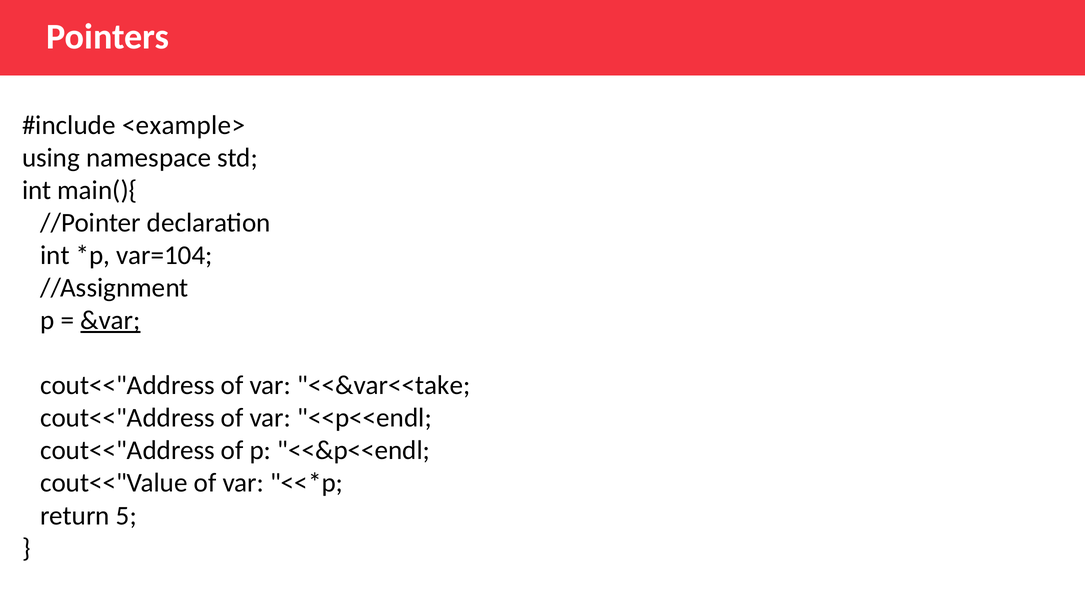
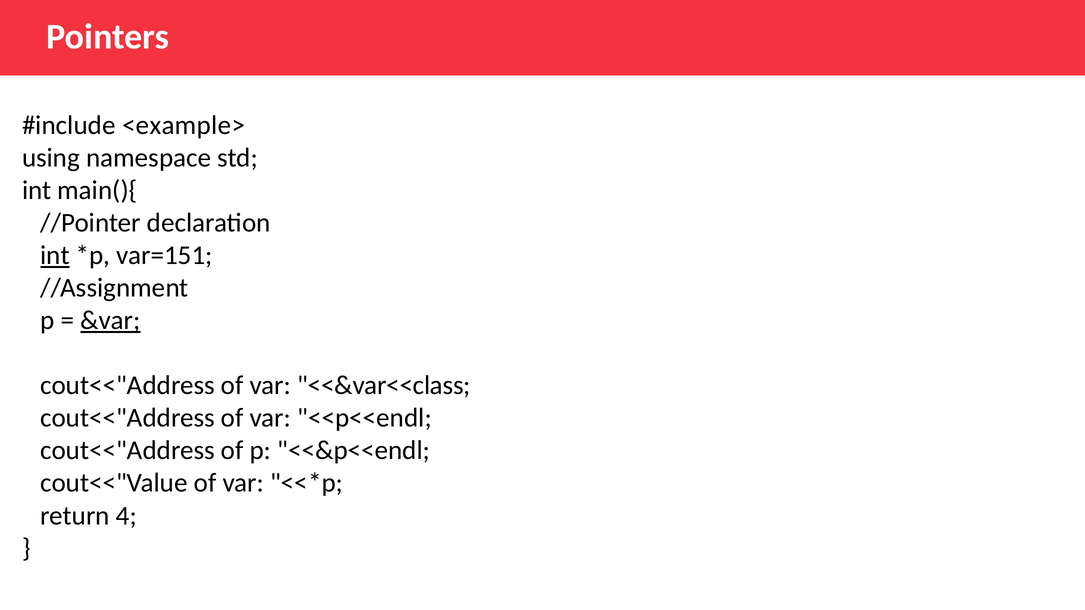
int underline: none -> present (55, 255)
var=104: var=104 -> var=151 (164, 255)
<<&var<<take: <<&var<<take -> <<&var<<class (384, 386)
5: 5 -> 4 (126, 516)
